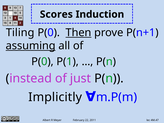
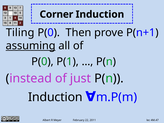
Scores: Scores -> Corner (56, 14)
Then underline: present -> none (78, 33)
Implicitly: Implicitly -> Induction (55, 97)
